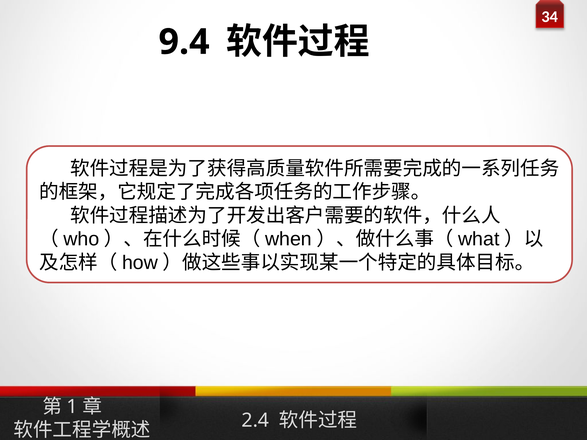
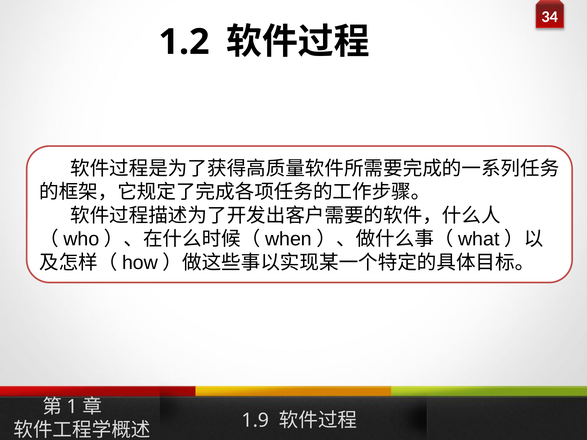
9.4: 9.4 -> 1.2 (184, 42)
2.4: 2.4 -> 1.9 (255, 421)
